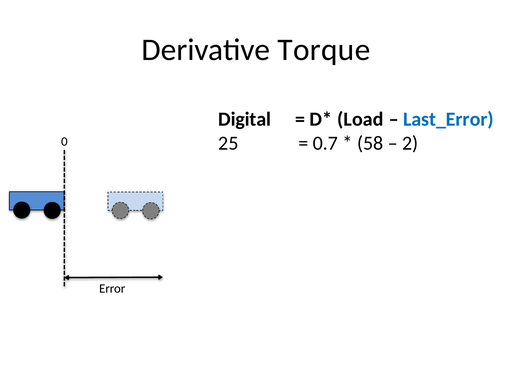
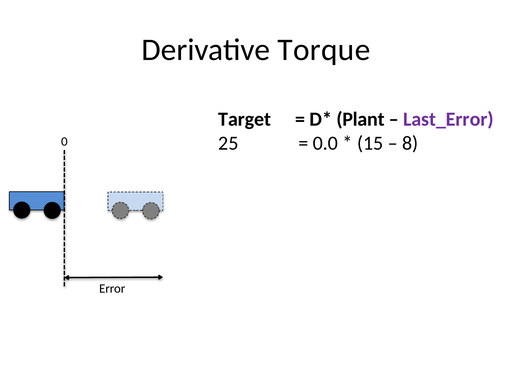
Digital: Digital -> Target (245, 119)
Load: Load -> Plant (361, 119)
Last_Error colour: blue -> purple (448, 119)
0.7: 0.7 -> 0.0 (325, 143)
58: 58 -> 15 (370, 143)
2: 2 -> 8 (410, 143)
